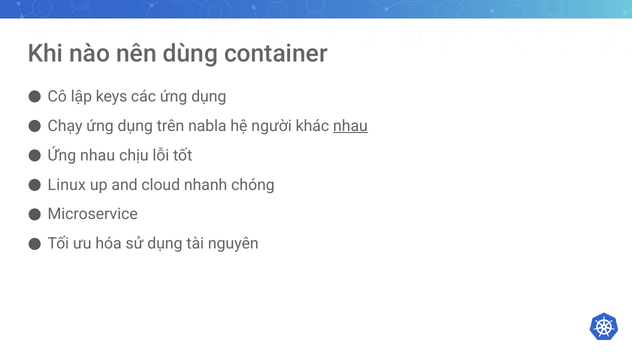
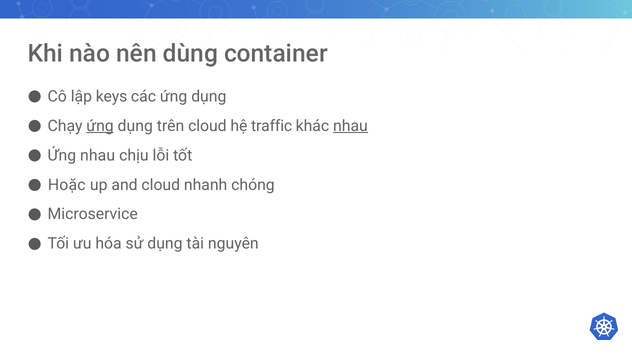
ứng underline: none -> present (100, 126)
trên nabla: nabla -> cloud (207, 126)
người: người -> traffic (272, 126)
Linux: Linux -> Hoặc (67, 185)
